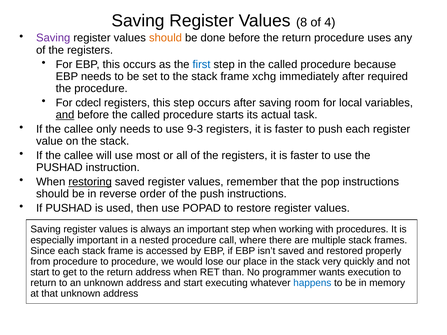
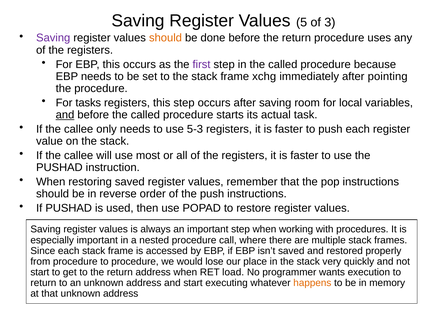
8: 8 -> 5 (302, 22)
4: 4 -> 3 (330, 22)
first colour: blue -> purple (202, 64)
required: required -> pointing (388, 76)
cdecl: cdecl -> tasks (88, 103)
9-3: 9-3 -> 5-3 (195, 129)
restoring underline: present -> none (90, 182)
than: than -> load (233, 272)
happens colour: blue -> orange (312, 283)
